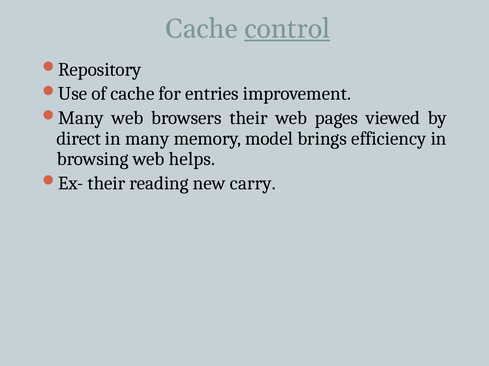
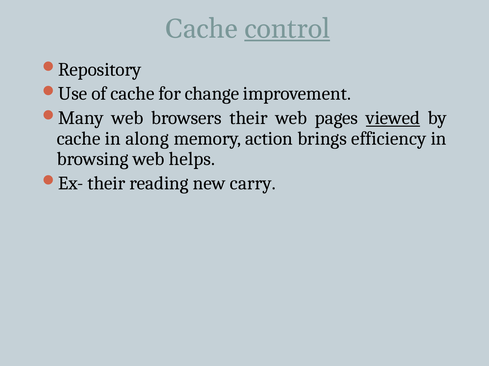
entries: entries -> change (212, 94)
viewed underline: none -> present (393, 118)
direct: direct -> cache (79, 139)
many: many -> along (147, 139)
model: model -> action (269, 139)
